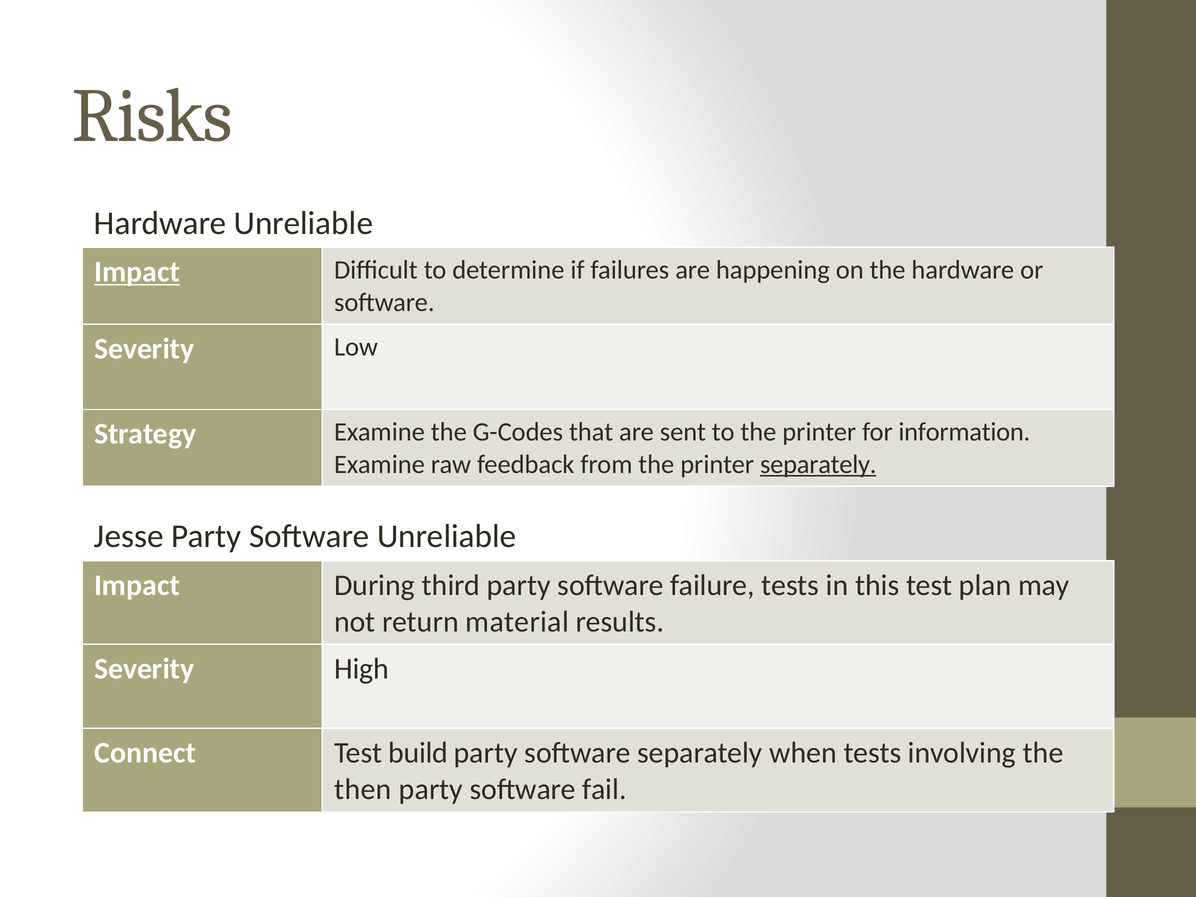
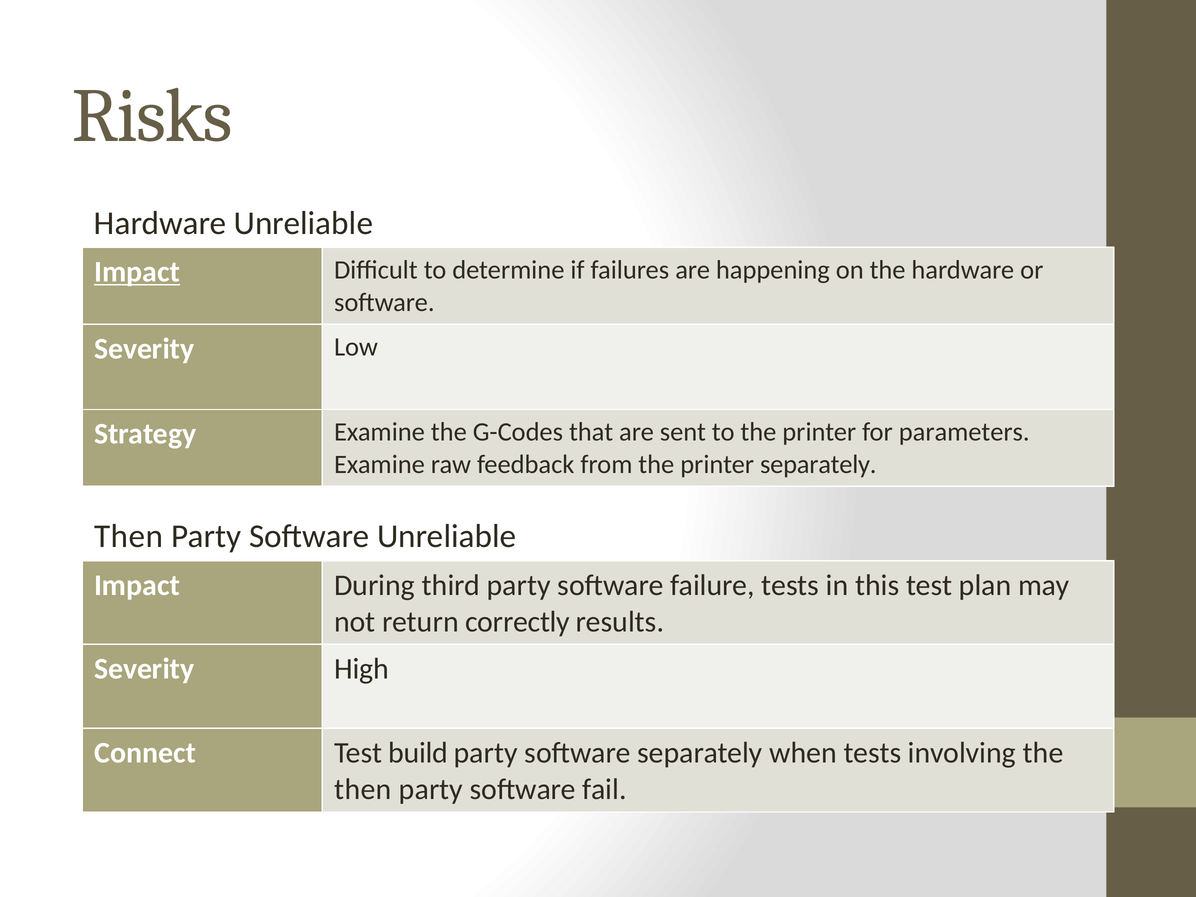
information: information -> parameters (964, 432)
separately underline: present -> none (818, 465)
Jesse: Jesse -> Then (129, 536)
material: material -> correctly (517, 622)
